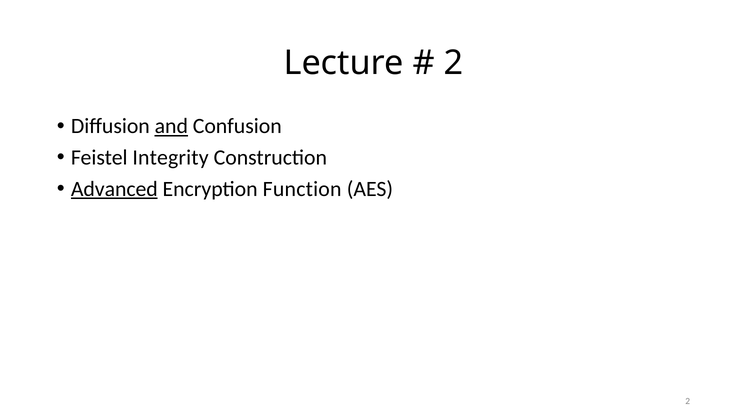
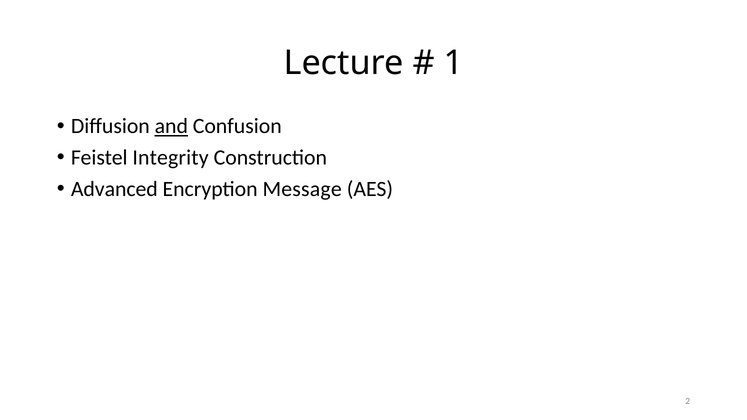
2: 2 -> 1 (453, 63)
Advanced underline: present -> none (114, 189)
Function: Function -> Message (302, 189)
